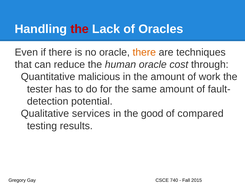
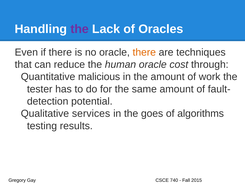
the colour: red -> purple (80, 29)
good: good -> goes (152, 113)
compared: compared -> algorithms (201, 113)
